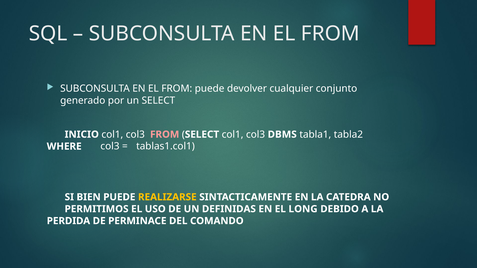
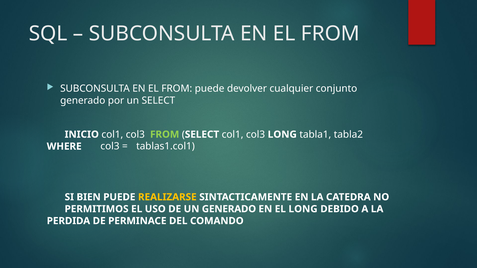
FROM colour: pink -> light green (165, 135)
col3 DBMS: DBMS -> LONG (282, 135)
UN DEFINIDAS: DEFINIDAS -> GENERADO (229, 209)
